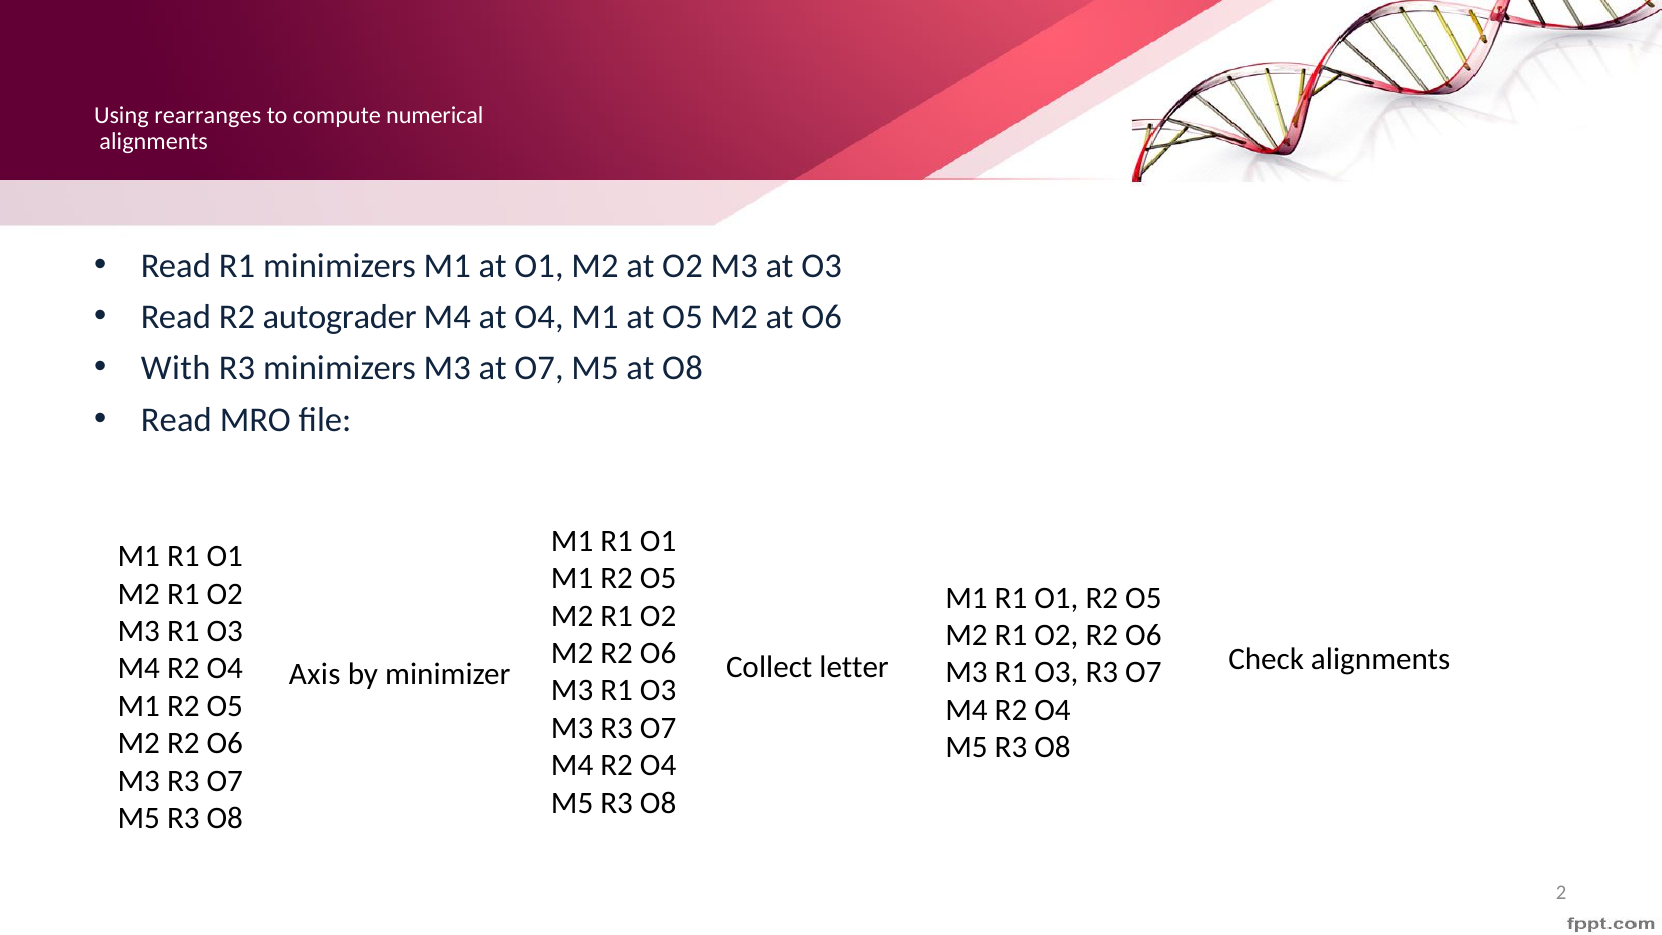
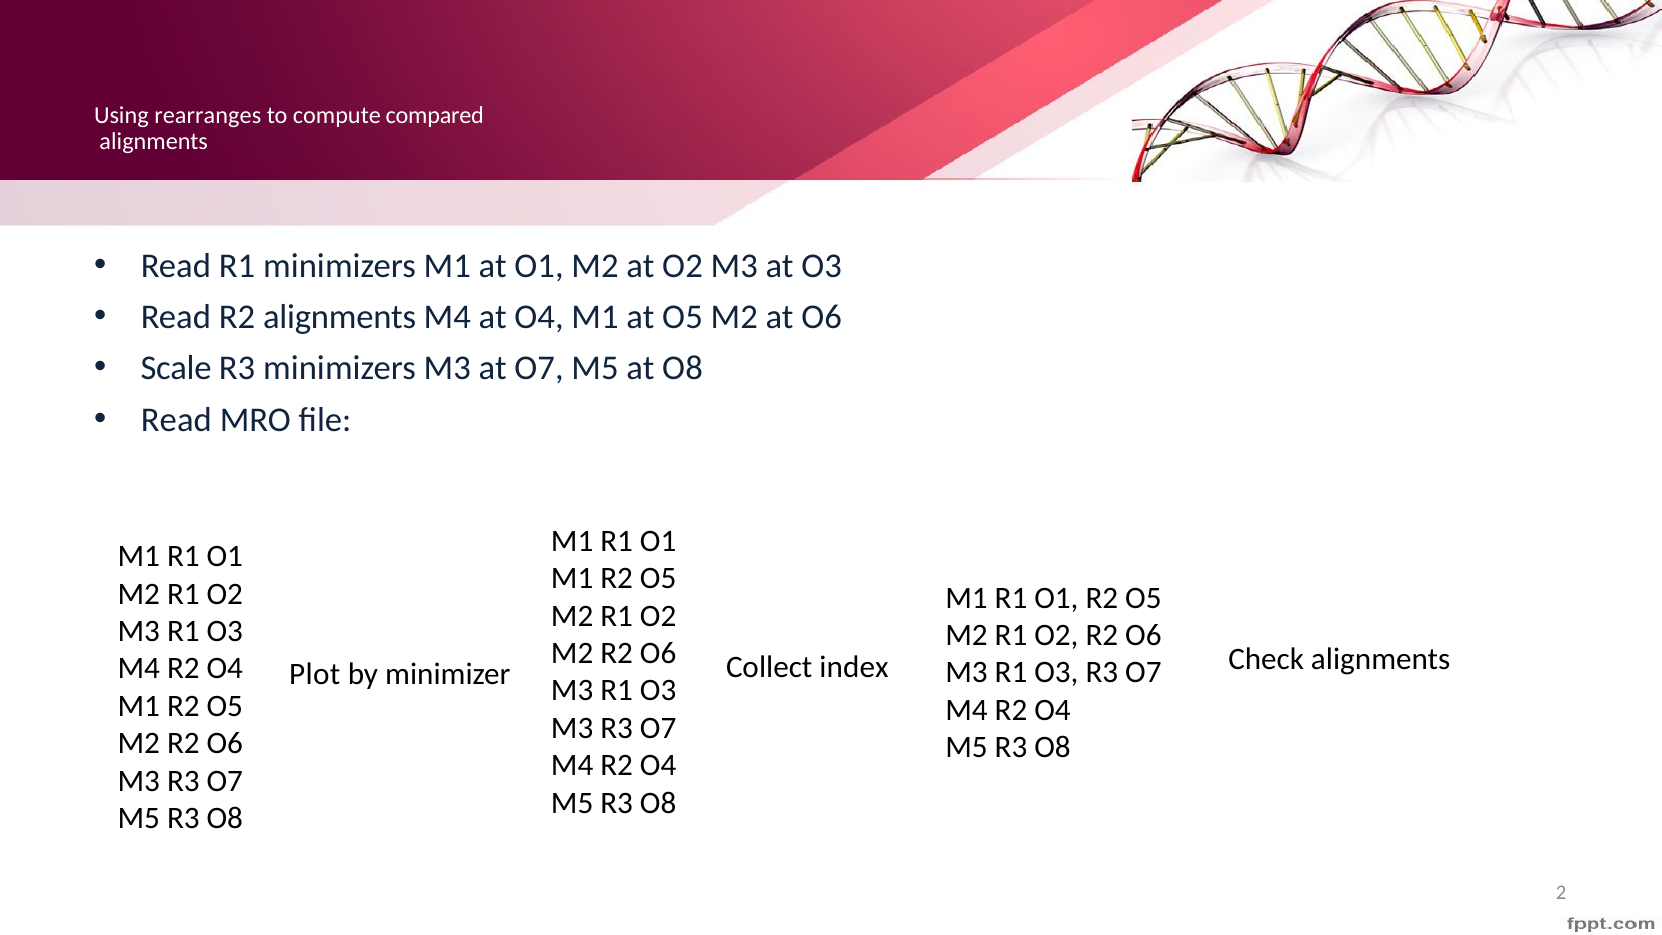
numerical: numerical -> compared (435, 115)
R2 autograder: autograder -> alignments (340, 317)
With: With -> Scale (176, 368)
letter: letter -> index (854, 668)
Axis: Axis -> Plot (315, 674)
